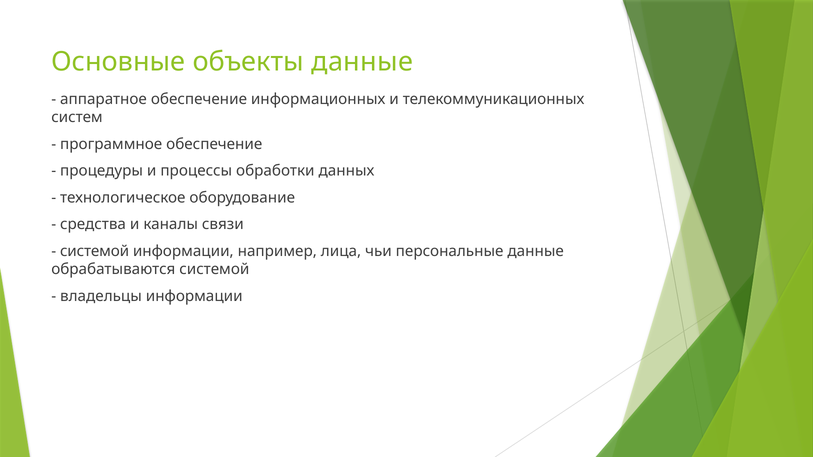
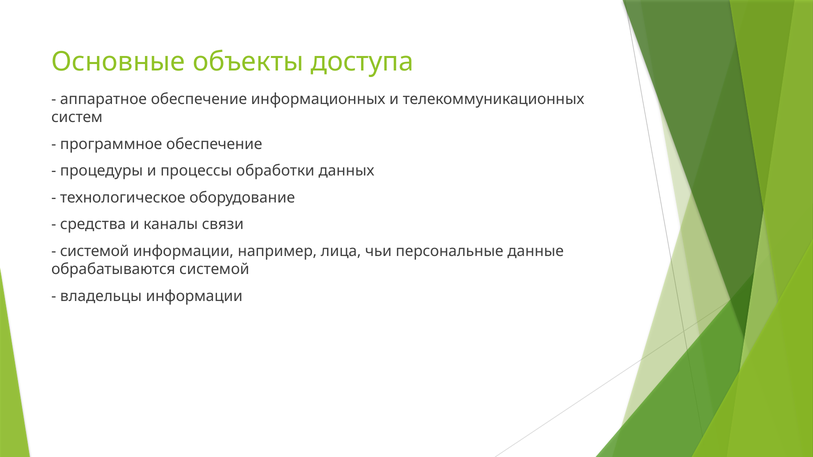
объекты данные: данные -> доступа (362, 62)
